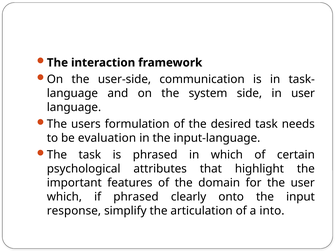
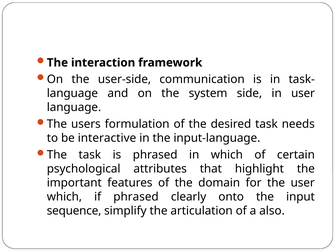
evaluation: evaluation -> interactive (107, 138)
response: response -> sequence (74, 210)
into: into -> also (272, 210)
